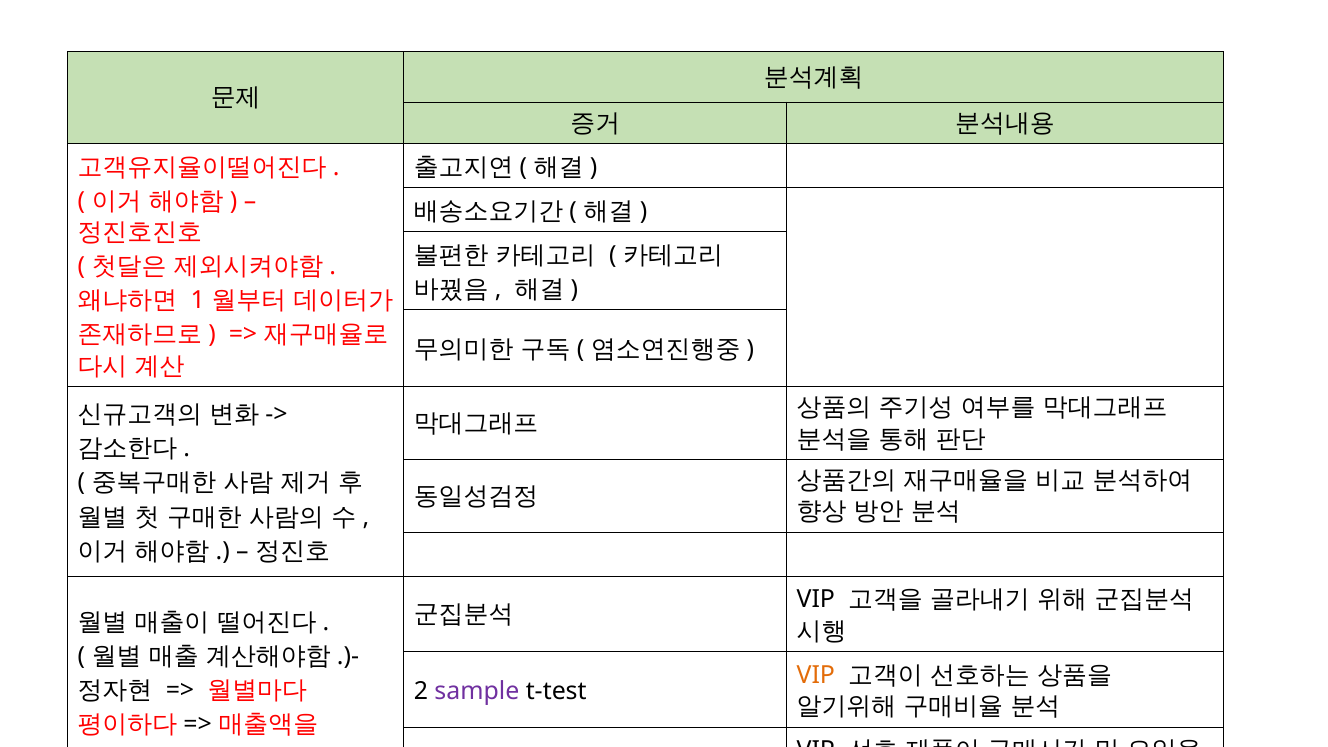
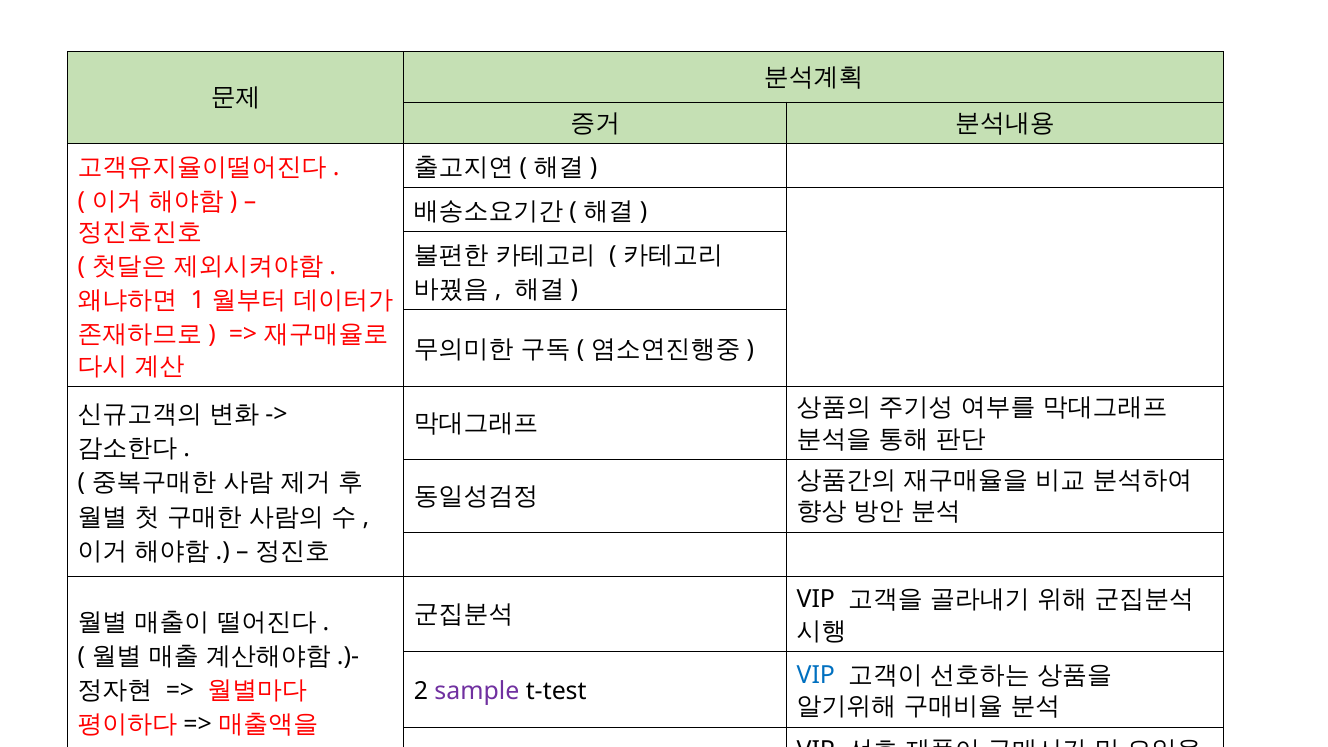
VIP colour: orange -> blue (816, 675)
